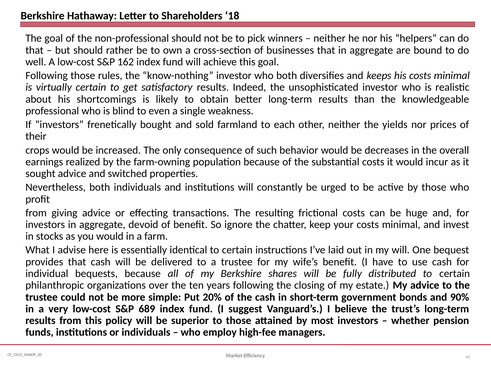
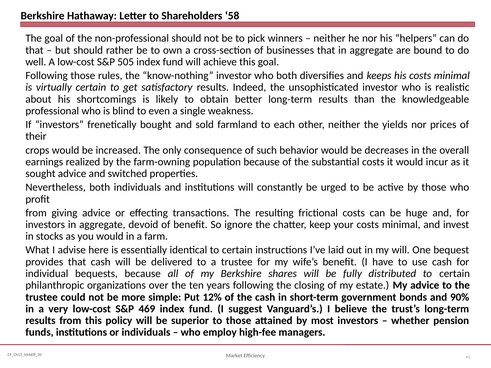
18: 18 -> 58 (232, 16)
162: 162 -> 505 (126, 62)
20%: 20% -> 12% (212, 297)
689: 689 -> 469 (147, 309)
